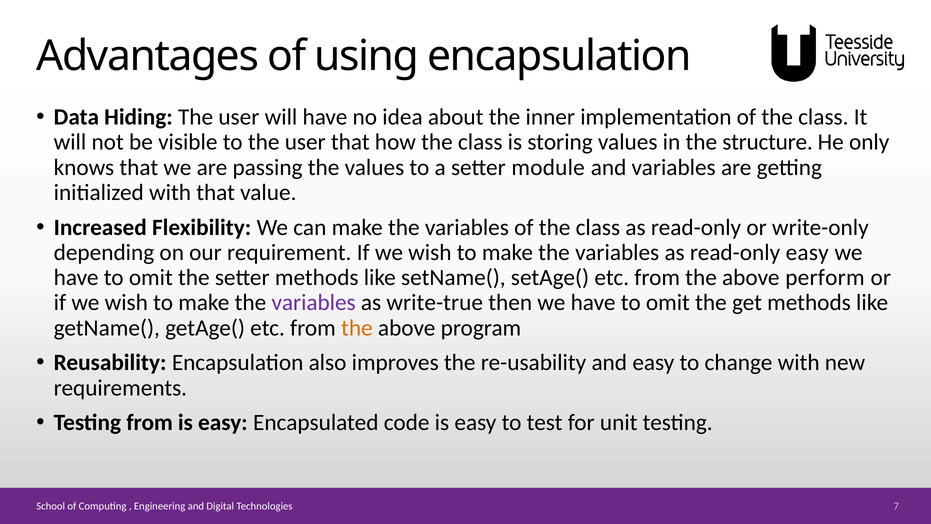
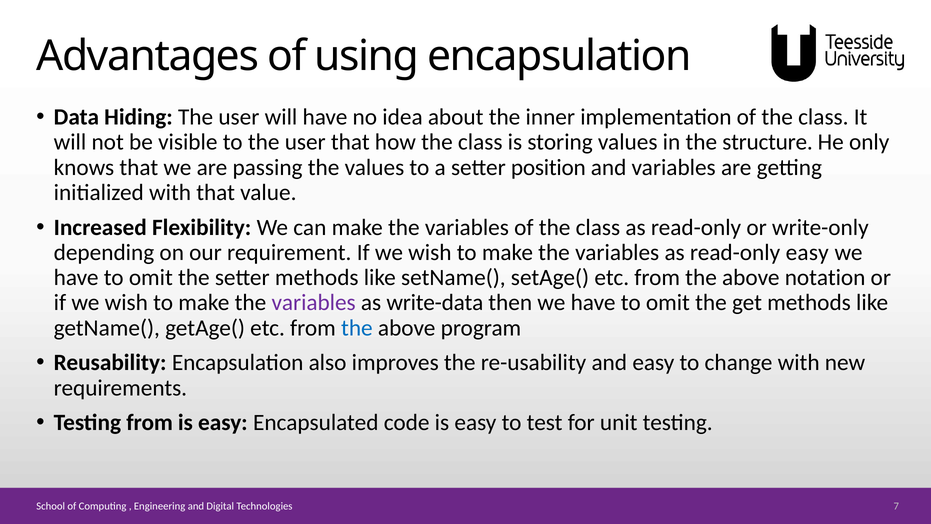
module: module -> position (548, 167)
perform: perform -> notation (825, 277)
write-true: write-true -> write-data (435, 303)
the colour: orange -> blue (357, 328)
